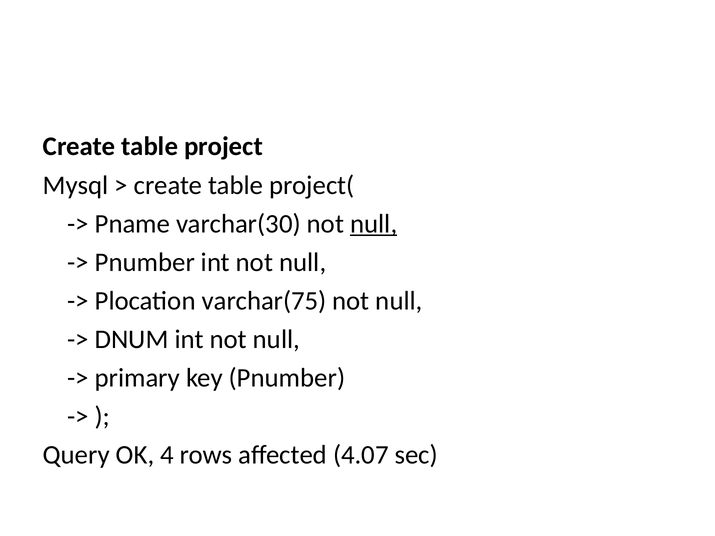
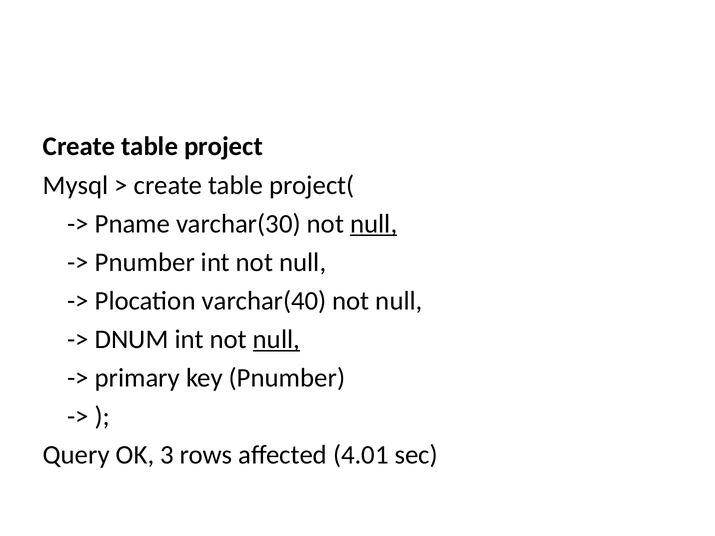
varchar(75: varchar(75 -> varchar(40 (264, 301)
null underline: none -> present (276, 339)
4: 4 -> 3 (167, 455)
4.07: 4.07 -> 4.01 (361, 455)
